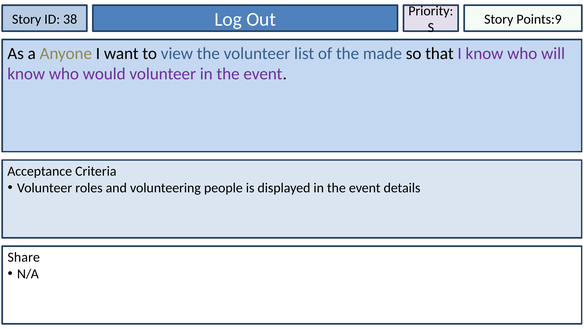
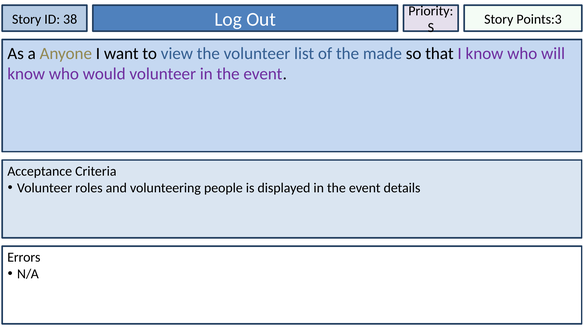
Points:9: Points:9 -> Points:3 (539, 19)
Share: Share -> Errors (24, 257)
